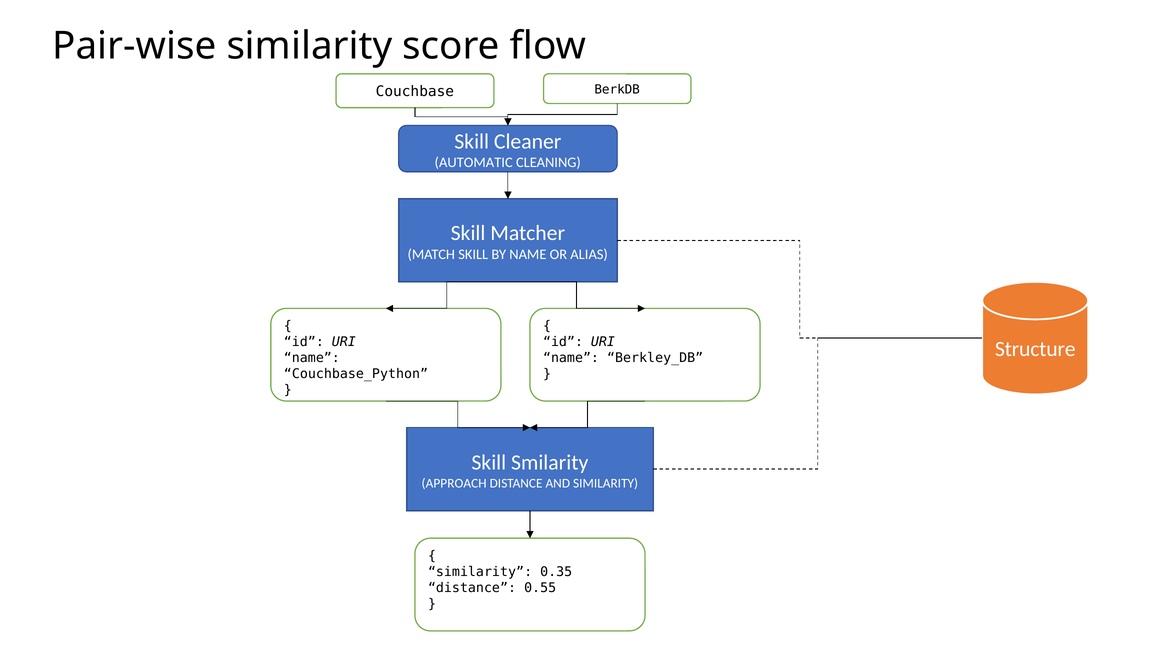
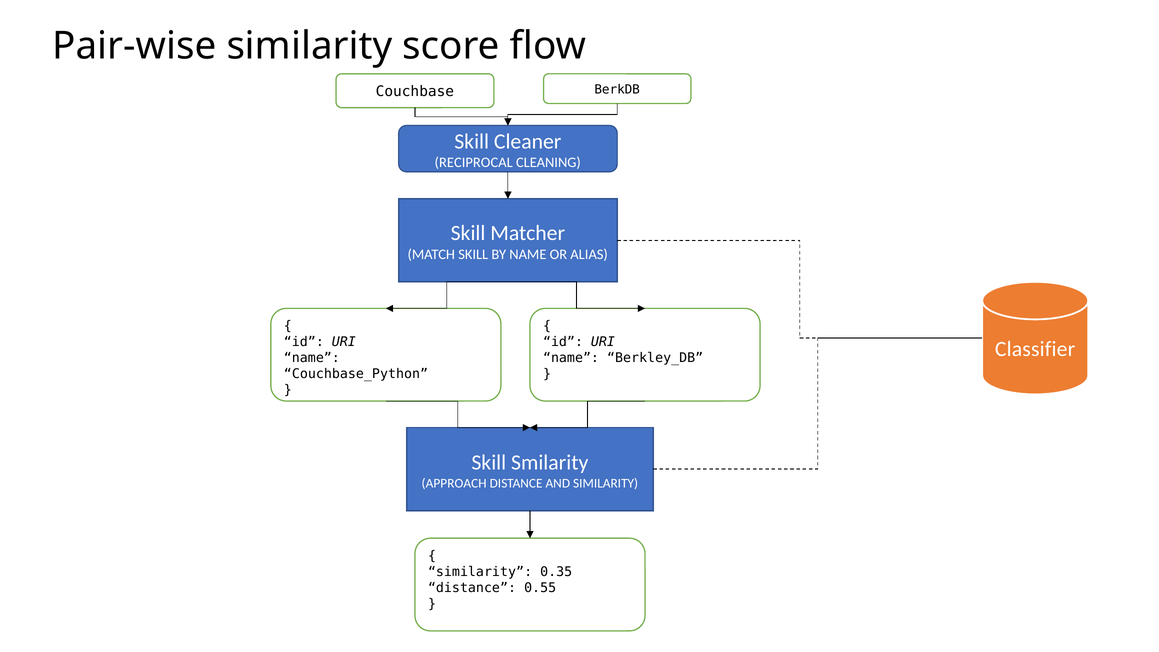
AUTOMATIC: AUTOMATIC -> RECIPROCAL (474, 163)
Structure: Structure -> Classifier (1035, 349)
